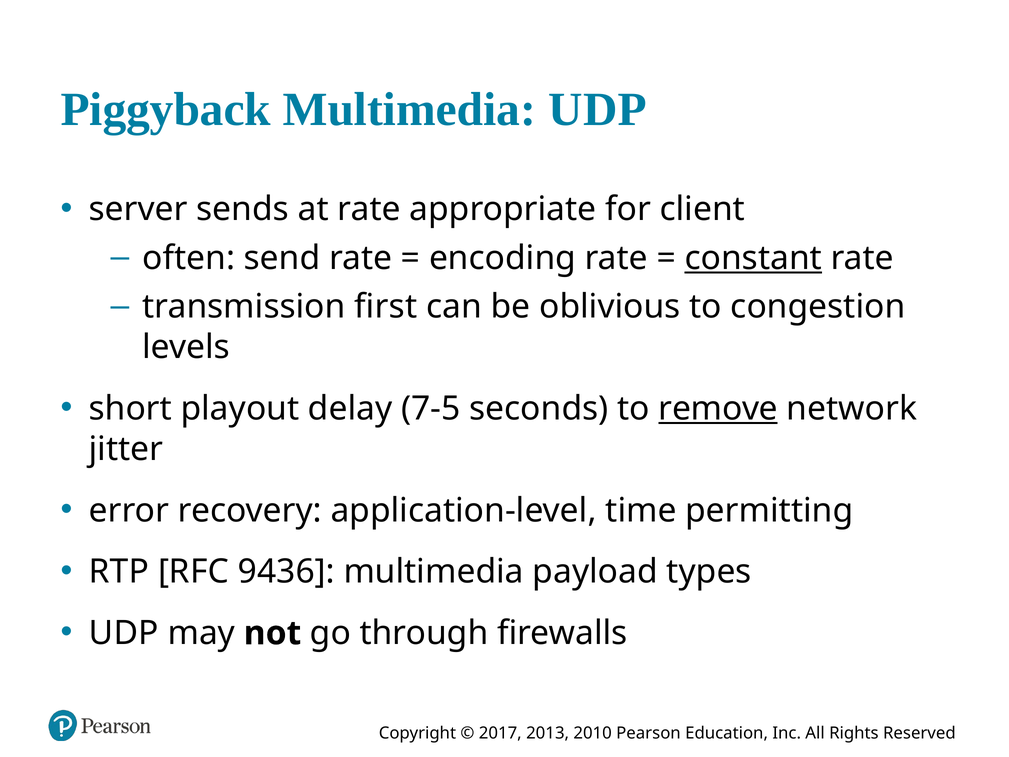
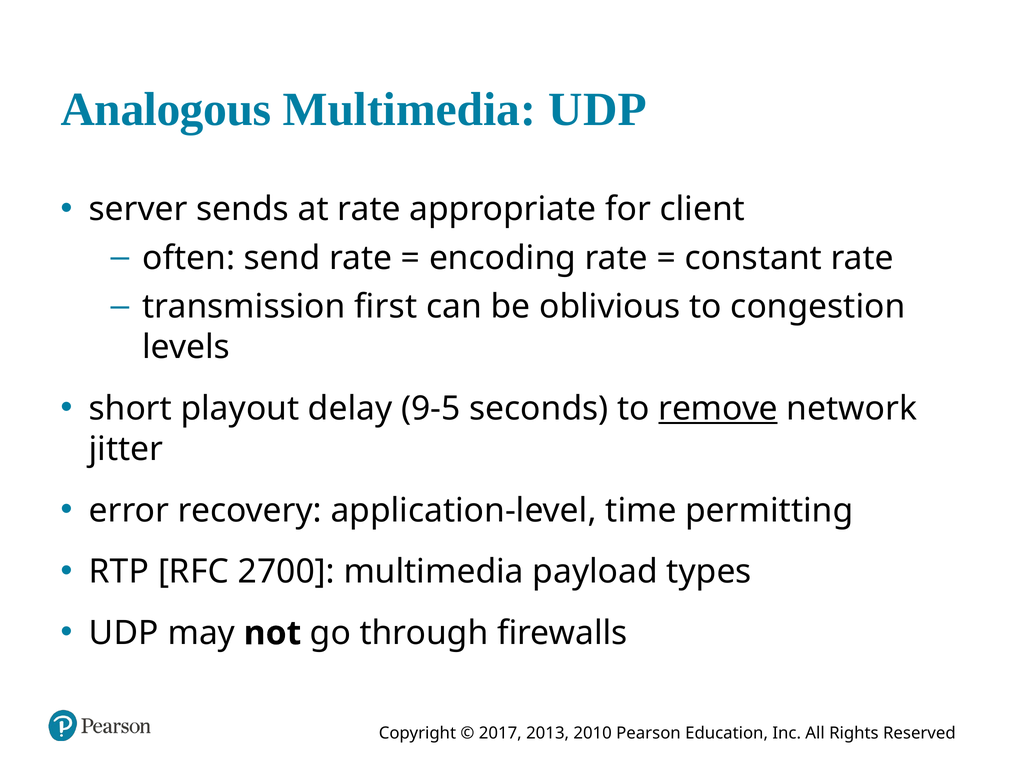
Piggyback: Piggyback -> Analogous (166, 109)
constant underline: present -> none (753, 258)
7-5: 7-5 -> 9-5 (431, 409)
9436: 9436 -> 2700 (286, 572)
